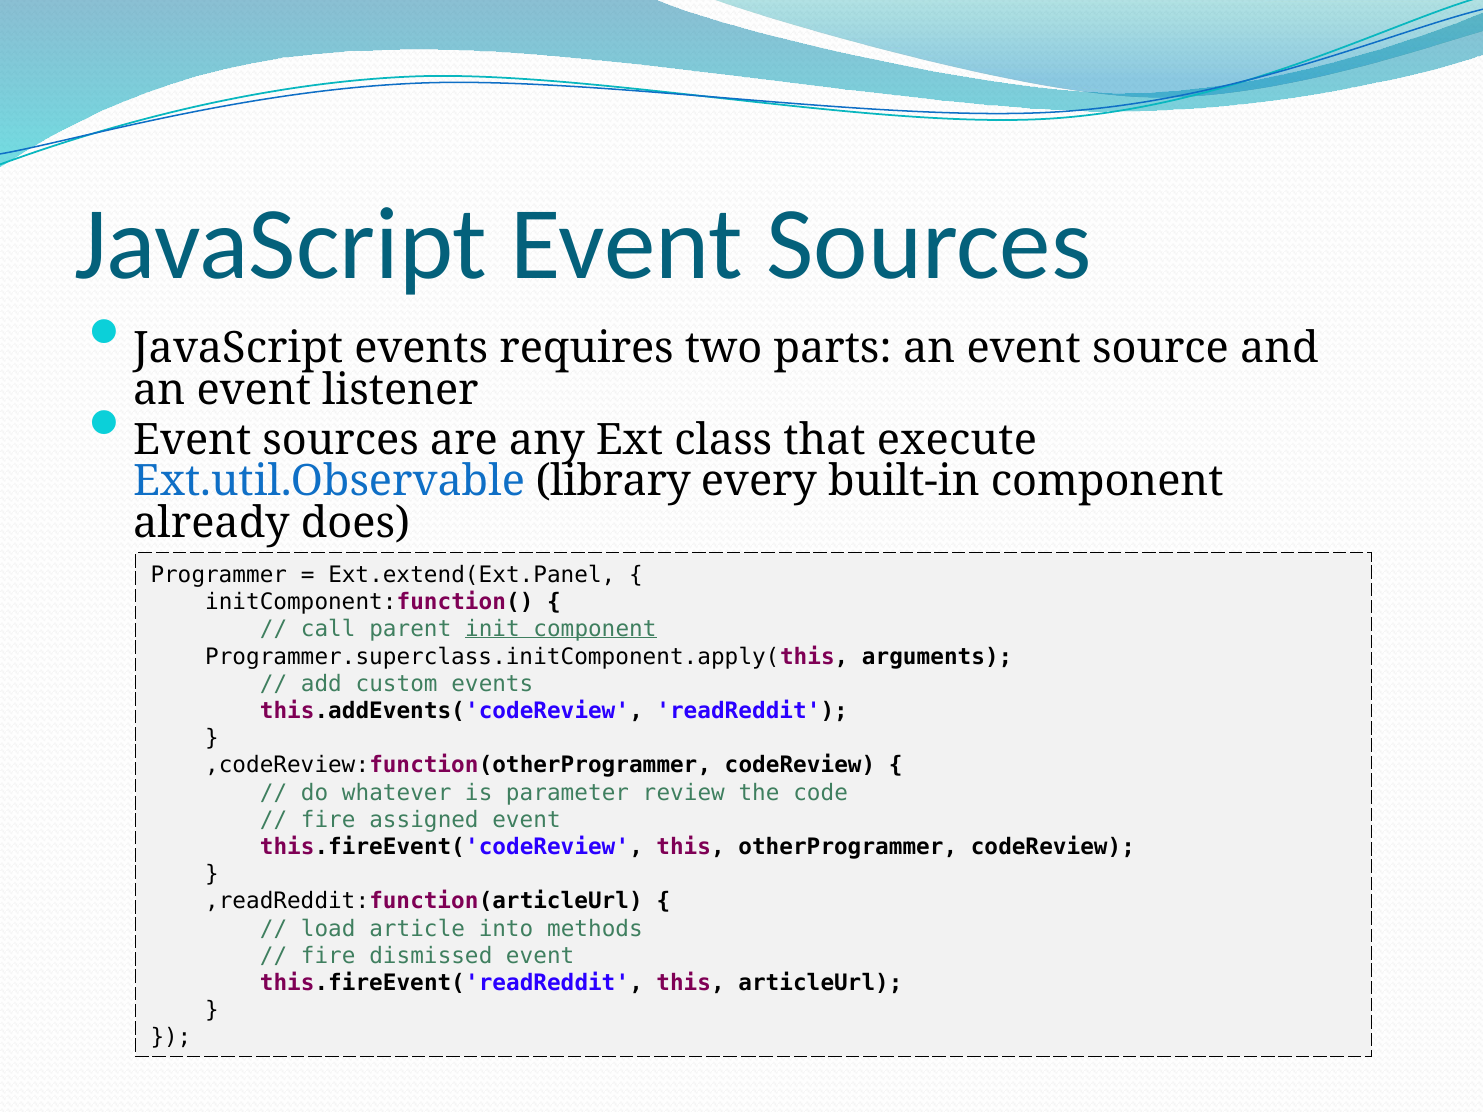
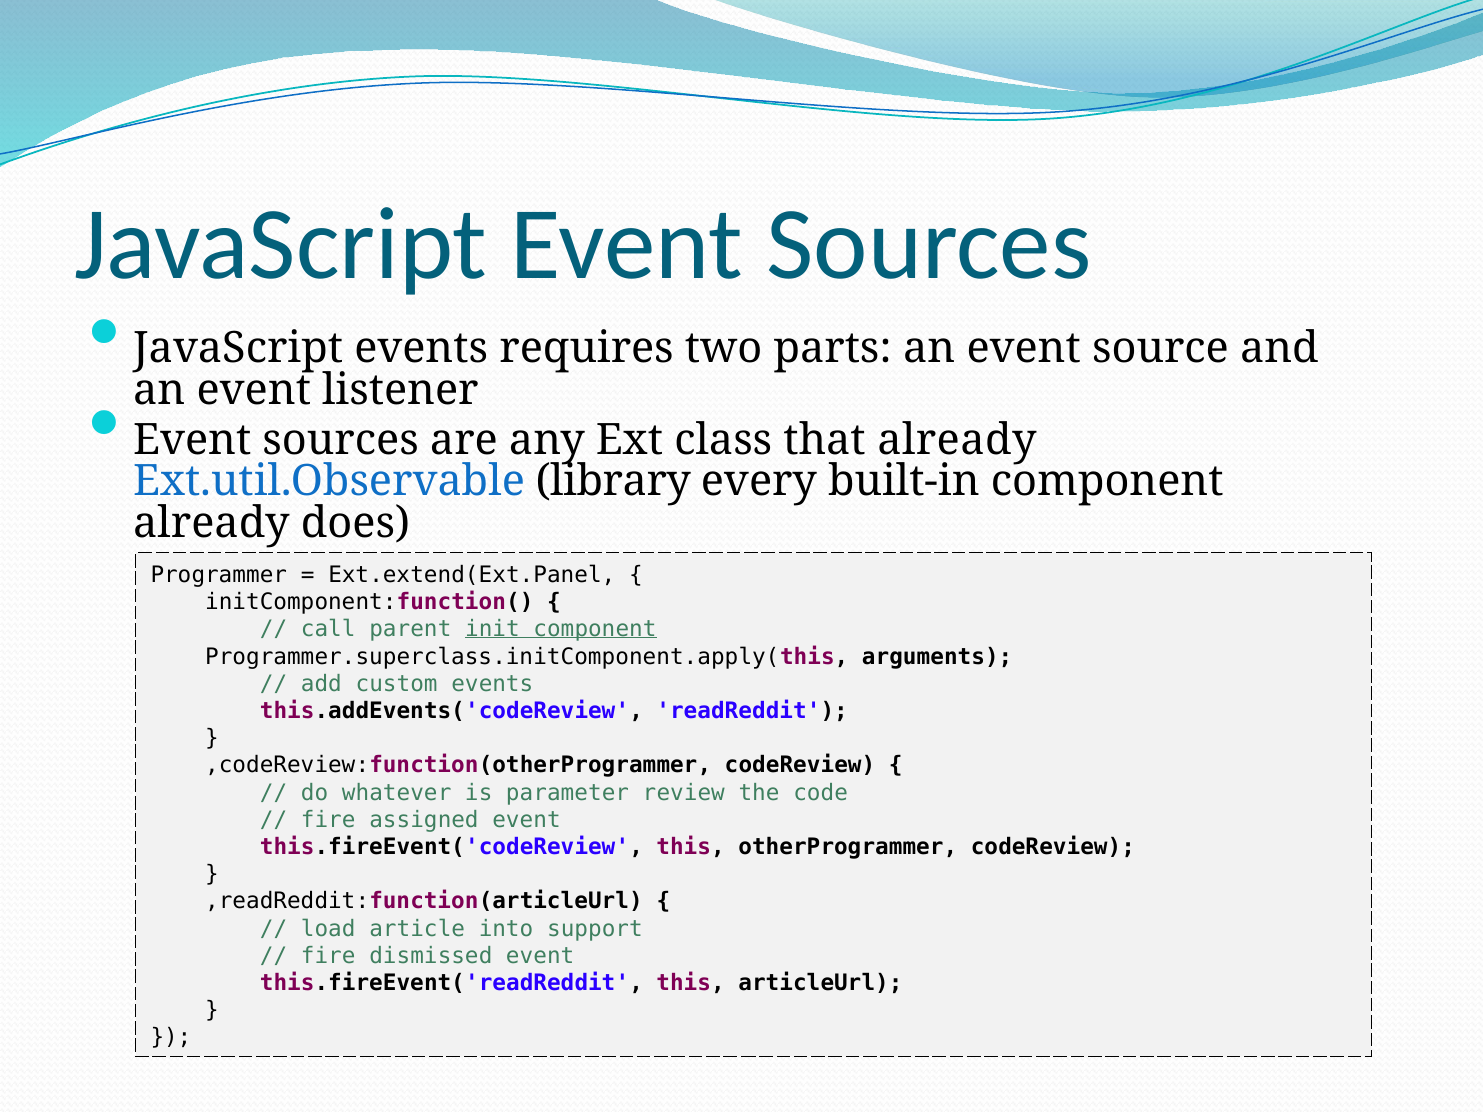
that execute: execute -> already (957, 440)
methods: methods -> support (595, 929)
